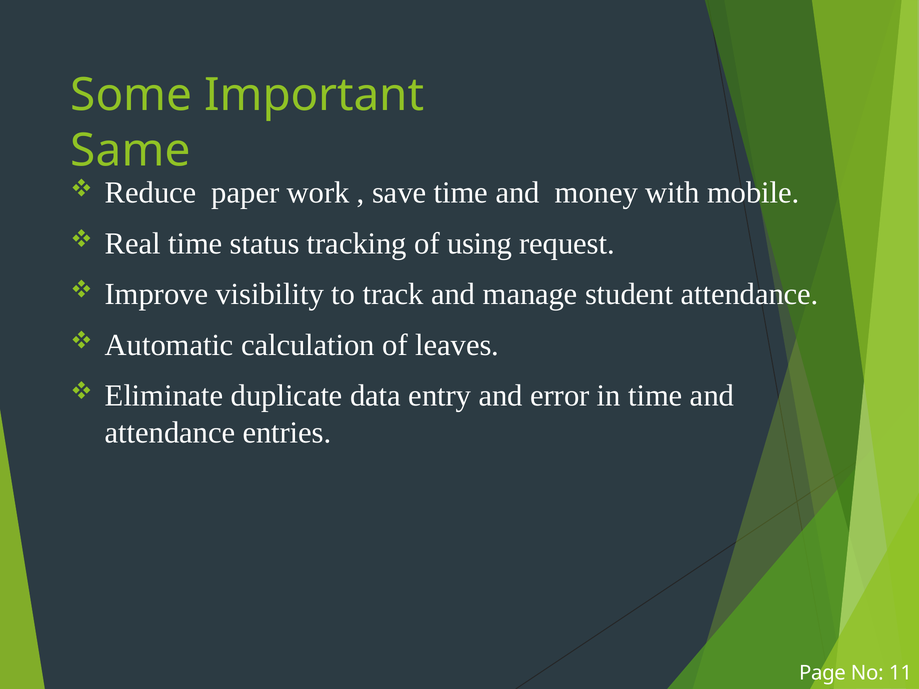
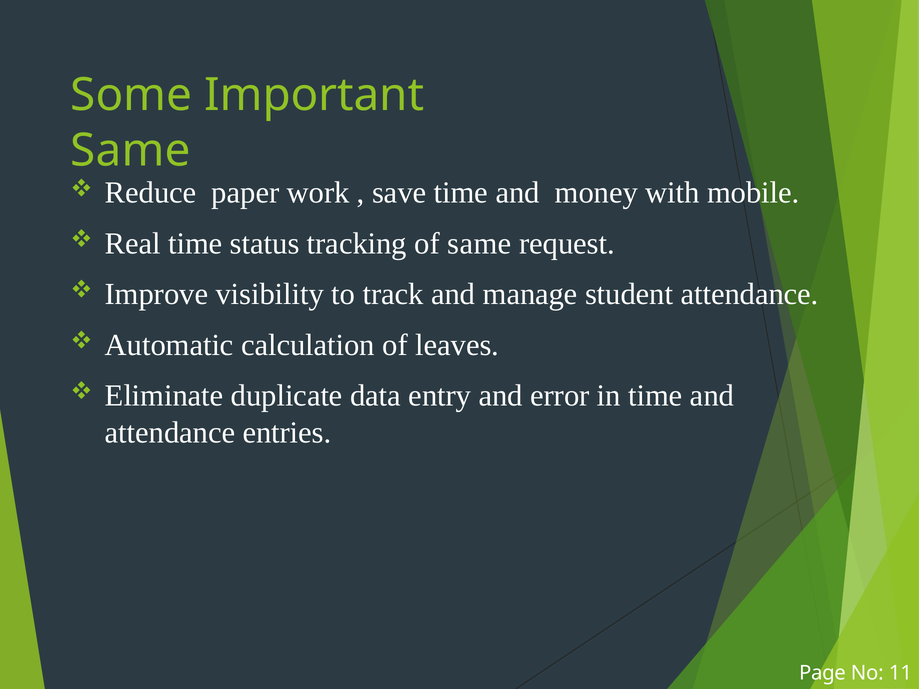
of using: using -> same (479, 244)
